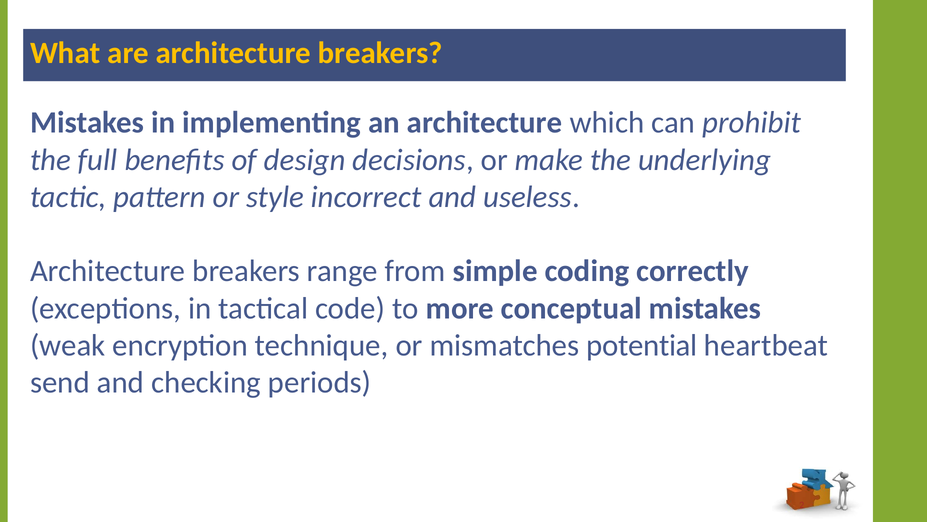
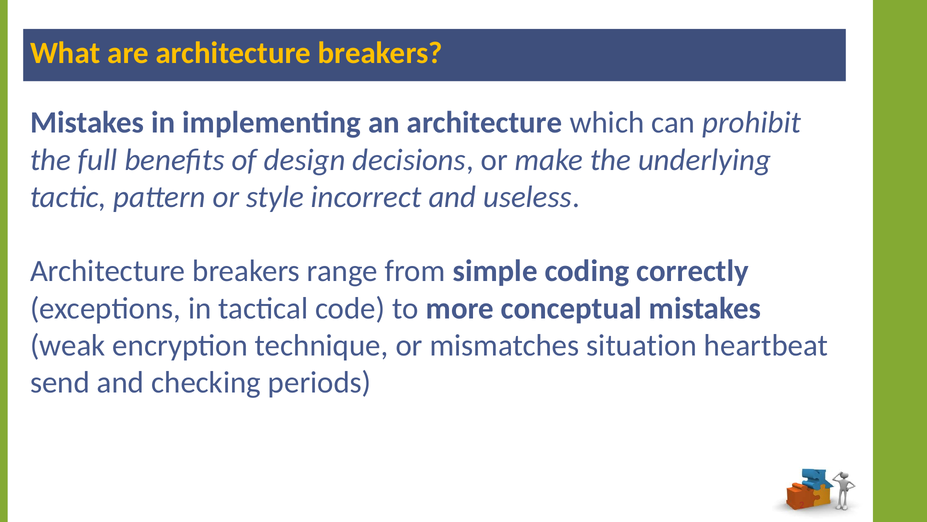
potential: potential -> situation (642, 345)
